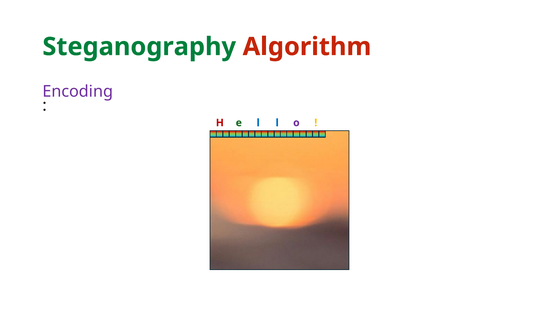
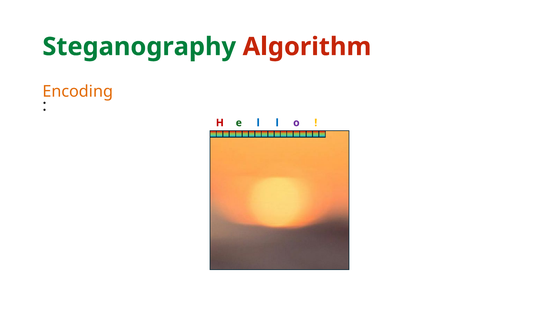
Encoding colour: purple -> orange (78, 91)
